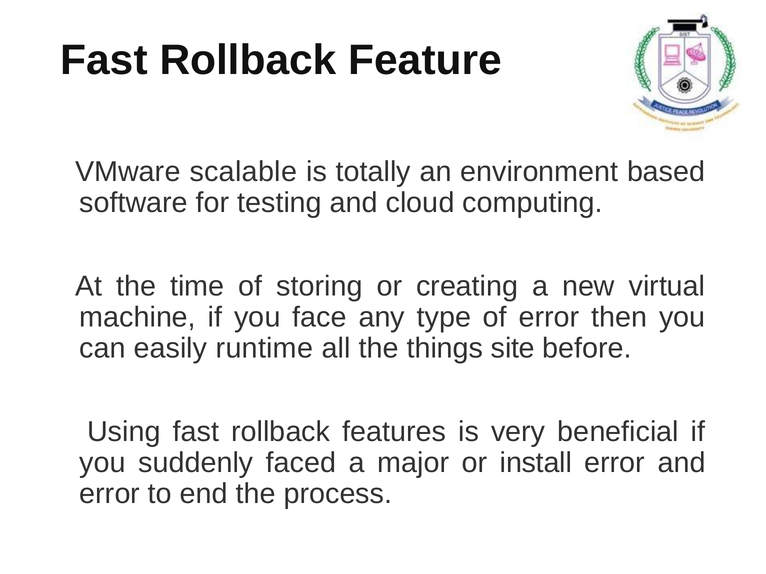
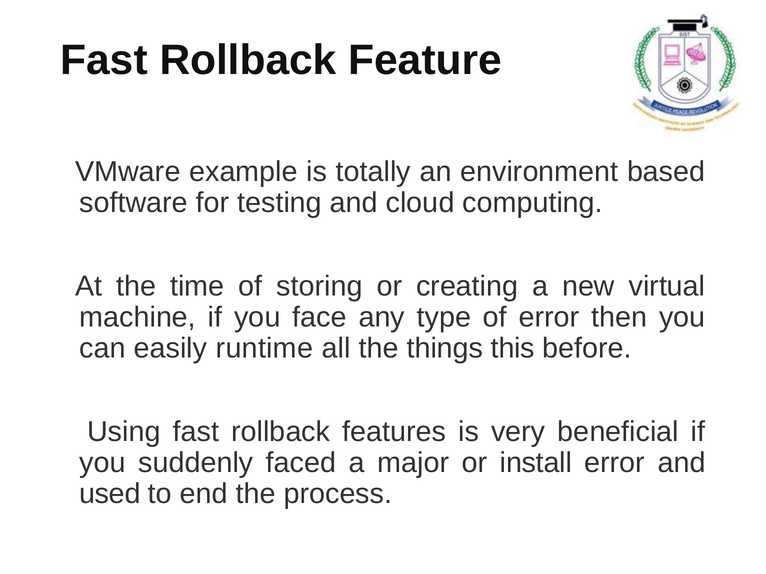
scalable: scalable -> example (243, 172)
site: site -> this (513, 349)
error: error -> used (110, 494)
